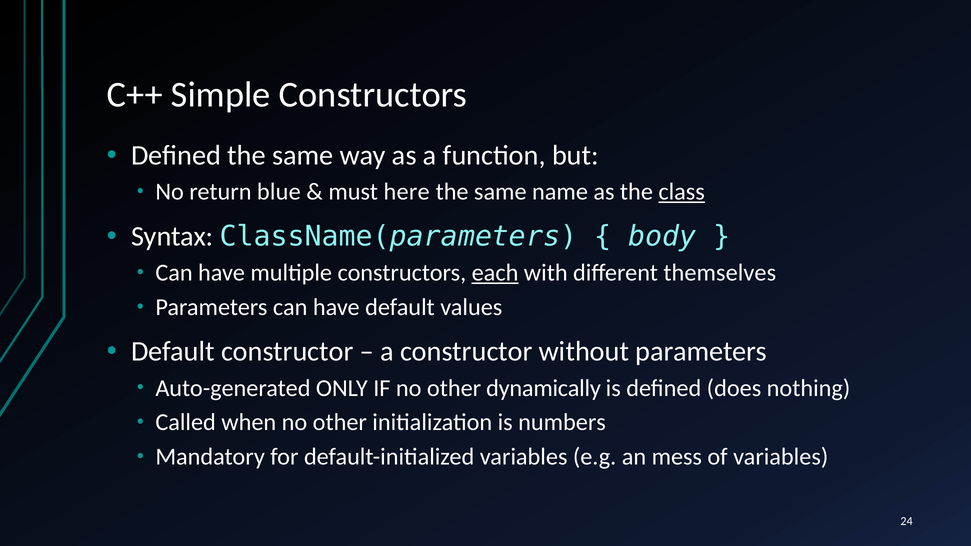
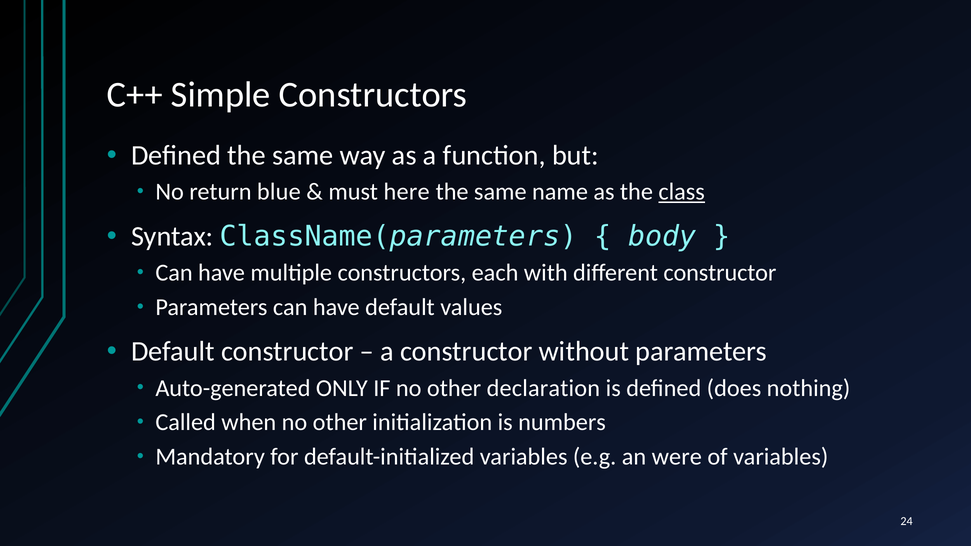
each underline: present -> none (495, 273)
different themselves: themselves -> constructor (720, 273)
dynamically: dynamically -> declaration (543, 388)
mess: mess -> were (677, 457)
